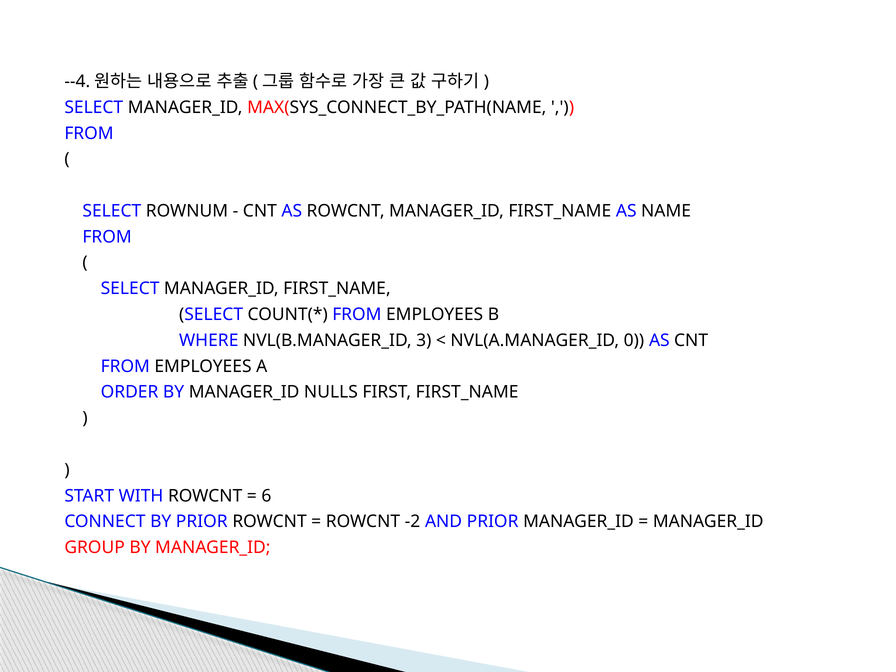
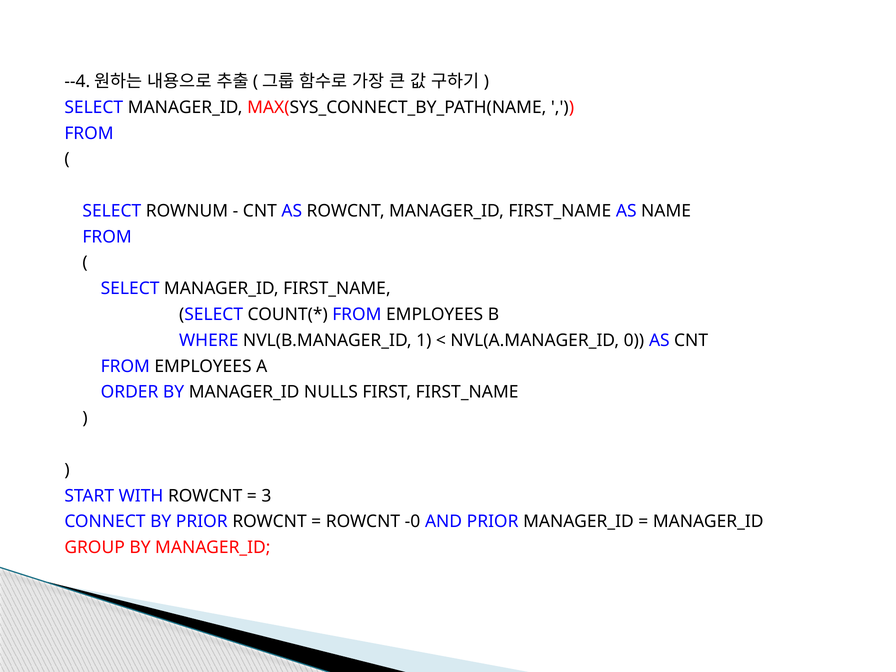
3: 3 -> 1 (424, 340)
6: 6 -> 3 (266, 496)
-2: -2 -> -0 (413, 522)
